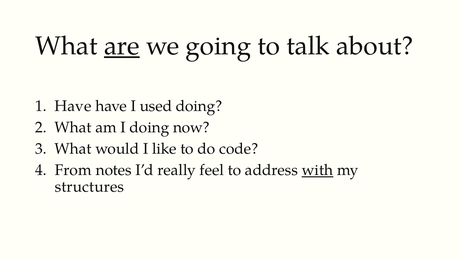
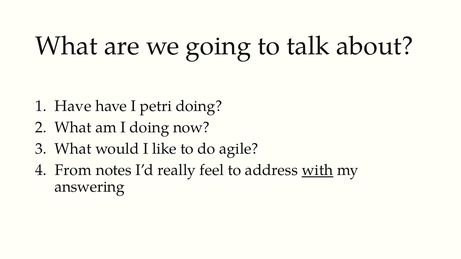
are underline: present -> none (122, 46)
used: used -> petri (156, 106)
code: code -> agile (239, 149)
structures: structures -> answering (90, 187)
